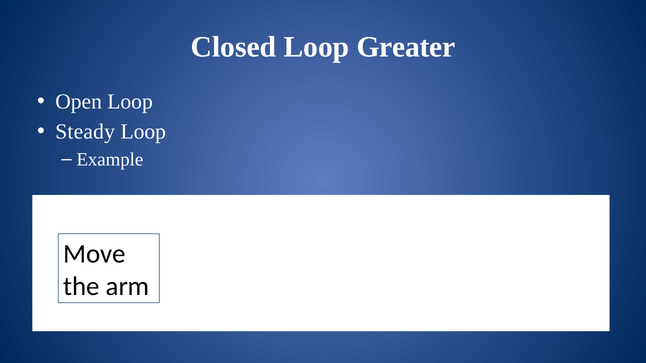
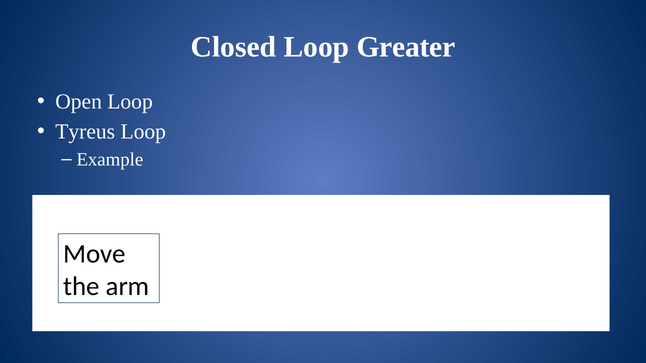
Steady: Steady -> Tyreus (85, 132)
